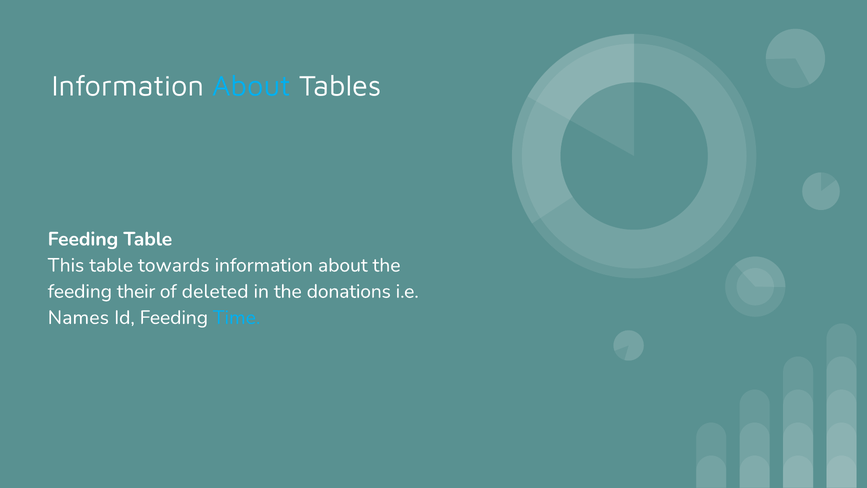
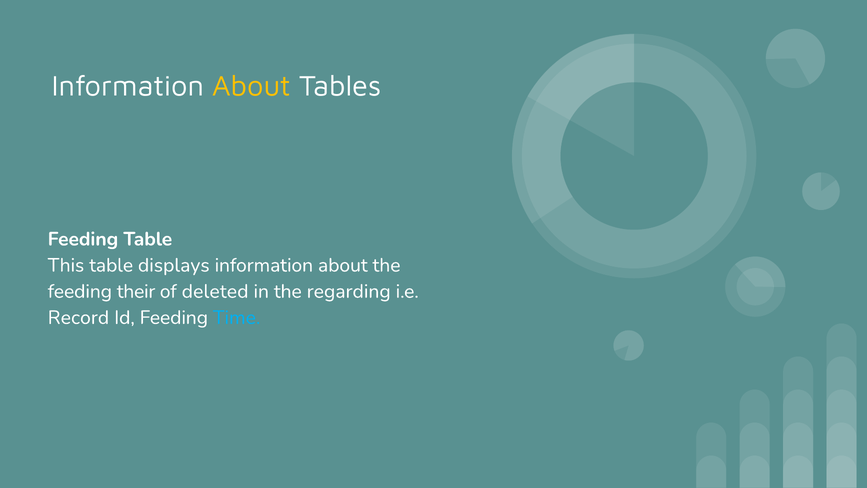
About colour: light blue -> yellow (252, 86)
towards: towards -> displays (174, 265)
donations: donations -> regarding (349, 291)
Names: Names -> Record (78, 317)
